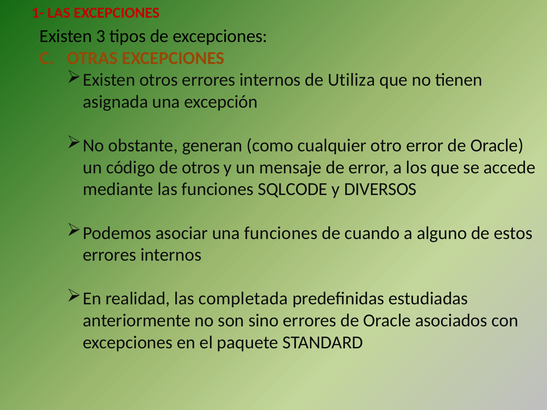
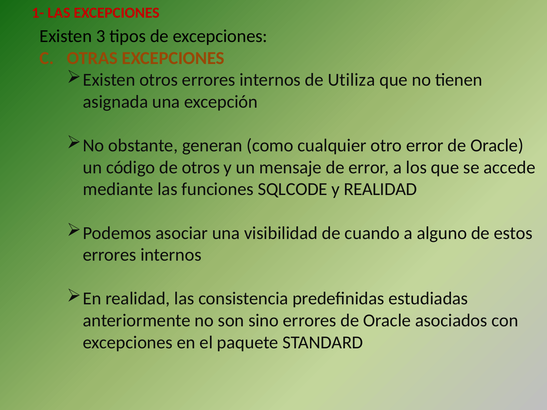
y DIVERSOS: DIVERSOS -> REALIDAD (380, 189)
una funciones: funciones -> visibilidad (281, 233)
completada: completada -> consistencia (243, 299)
